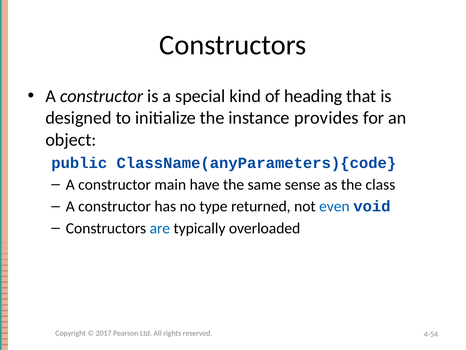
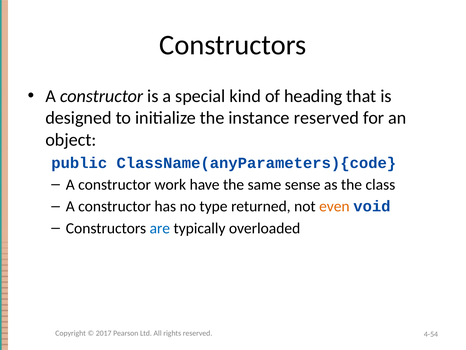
instance provides: provides -> reserved (326, 118)
main: main -> work (170, 184)
even colour: blue -> orange (334, 206)
